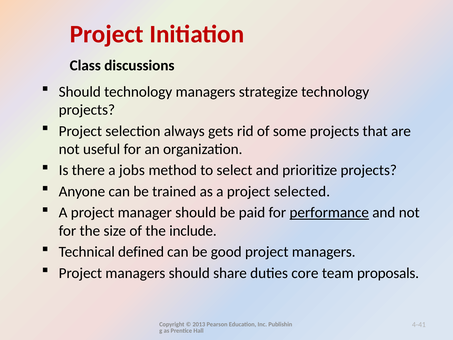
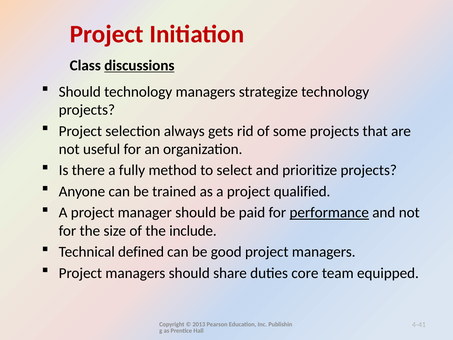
discussions underline: none -> present (139, 65)
jobs: jobs -> fully (132, 170)
selected: selected -> qualified (302, 191)
proposals: proposals -> equipped (388, 273)
